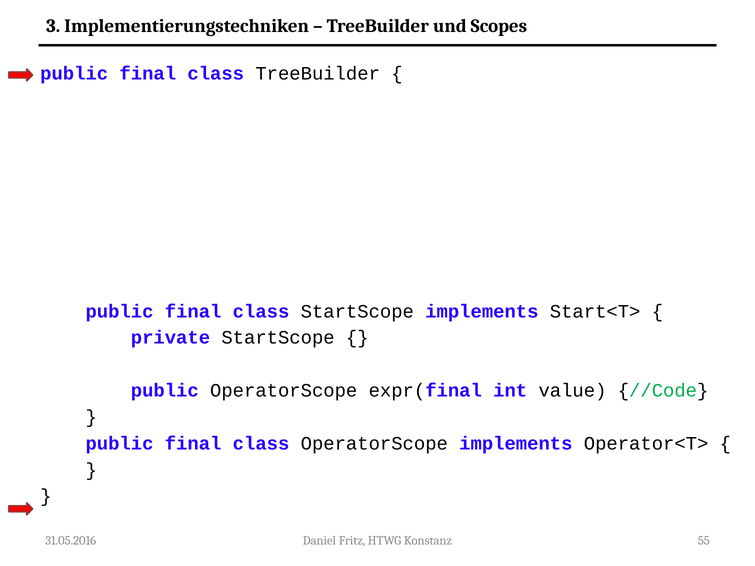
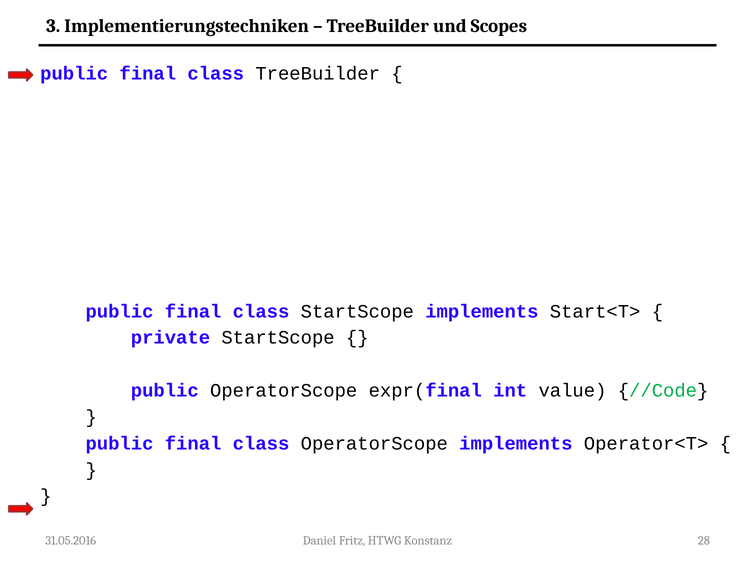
55: 55 -> 28 (704, 541)
